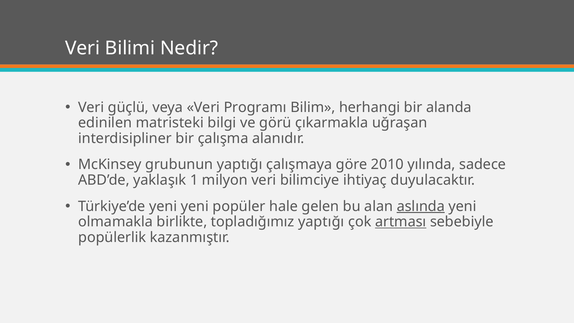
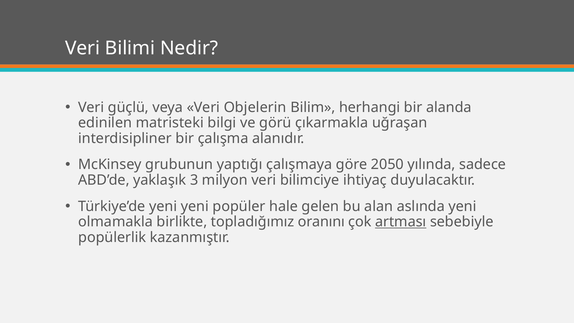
Programı: Programı -> Objelerin (255, 107)
2010: 2010 -> 2050 (387, 164)
1: 1 -> 3 (194, 180)
aslında underline: present -> none (421, 206)
topladığımız yaptığı: yaptığı -> oranını (321, 222)
